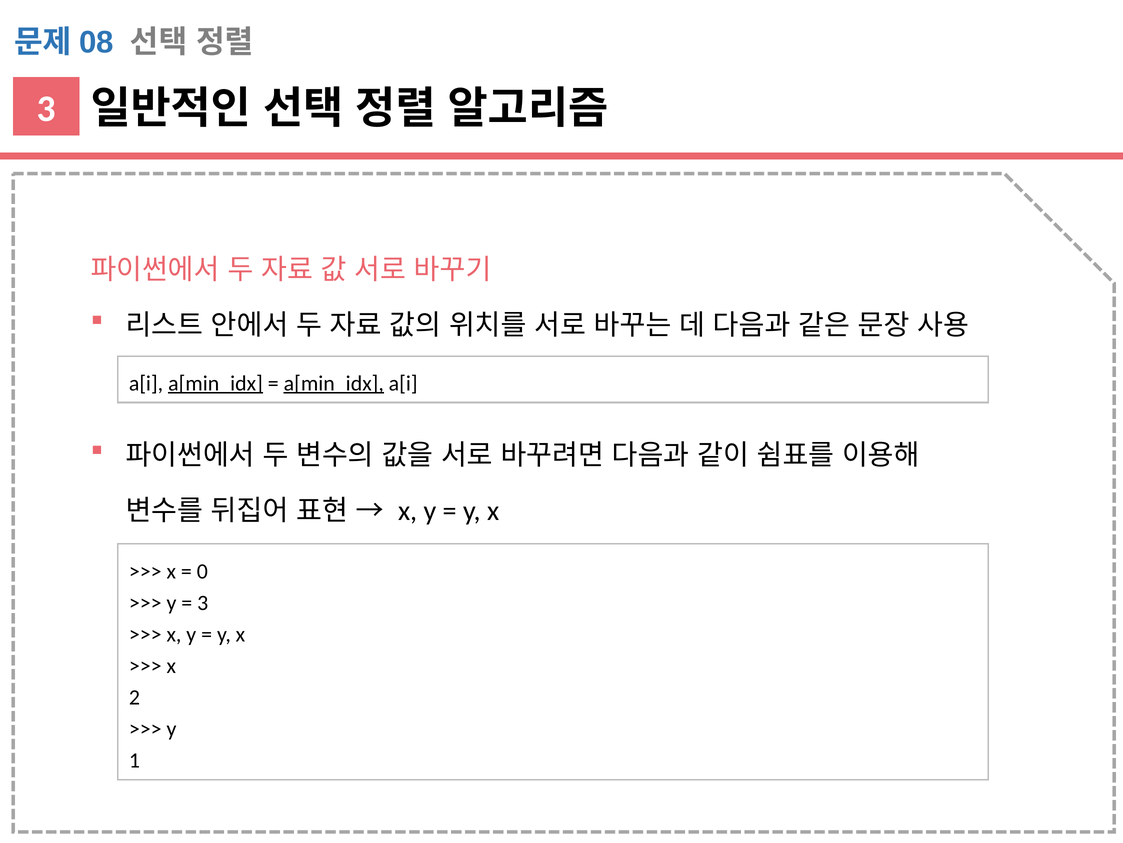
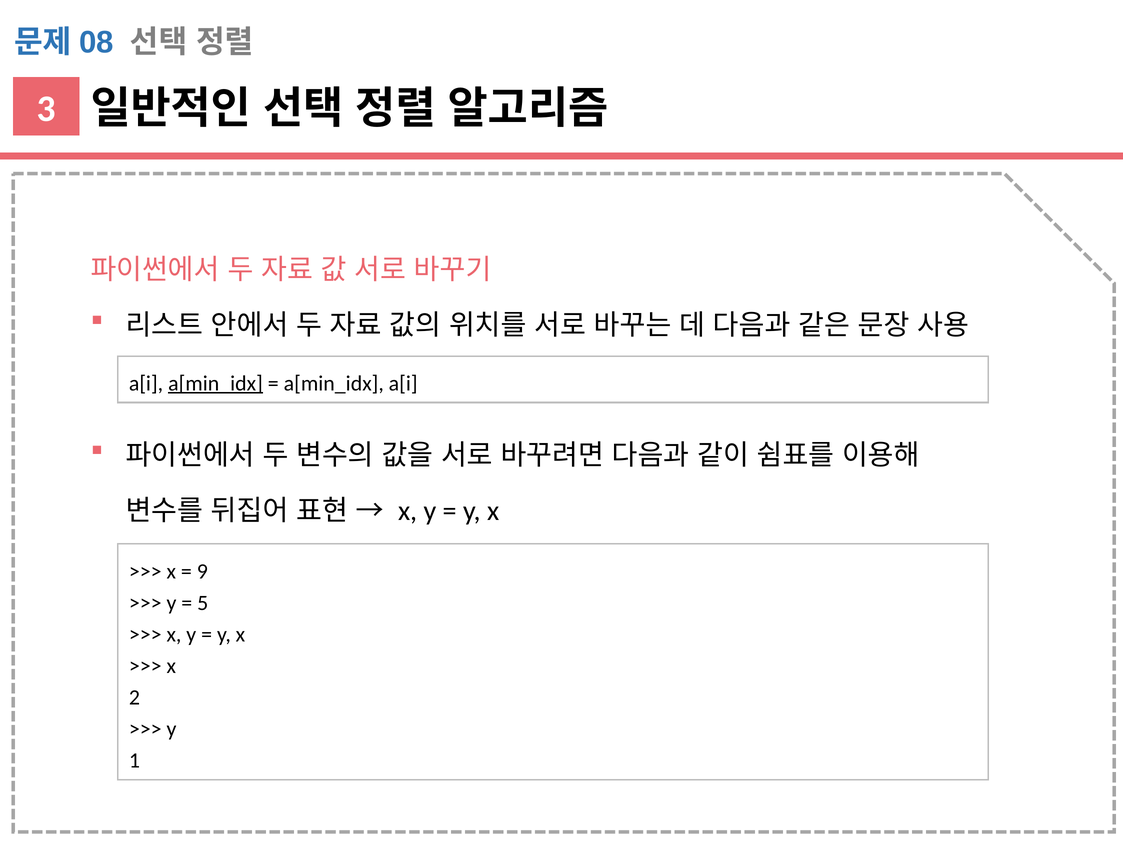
a[min_idx underline: present -> none (334, 383)
0: 0 -> 9 (202, 571)
3: 3 -> 5 (203, 603)
